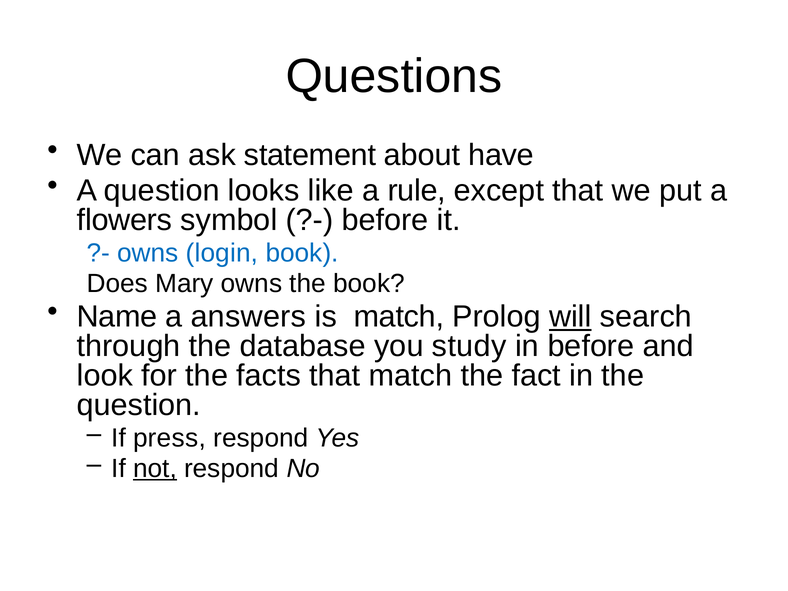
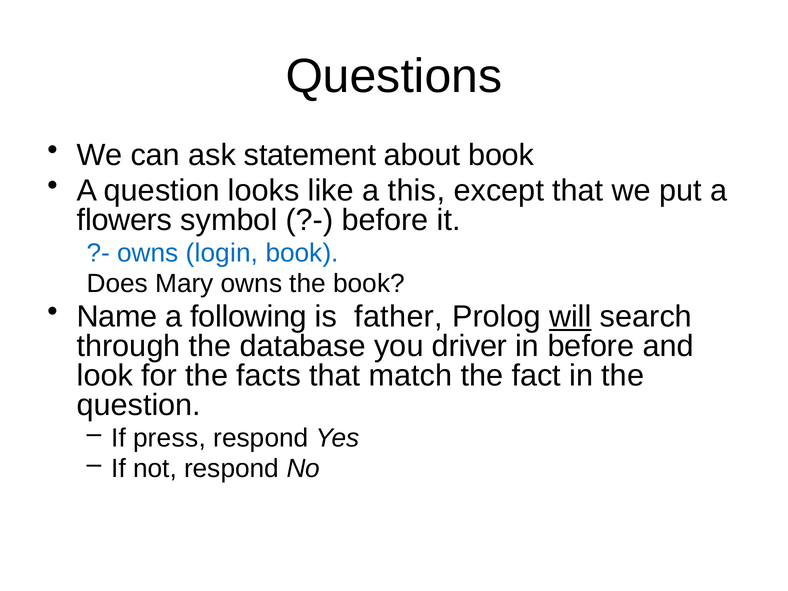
about have: have -> book (501, 155)
rule: rule -> this (416, 191)
answers: answers -> following (249, 317)
is match: match -> father (399, 317)
study: study -> driver (470, 346)
not underline: present -> none (155, 468)
